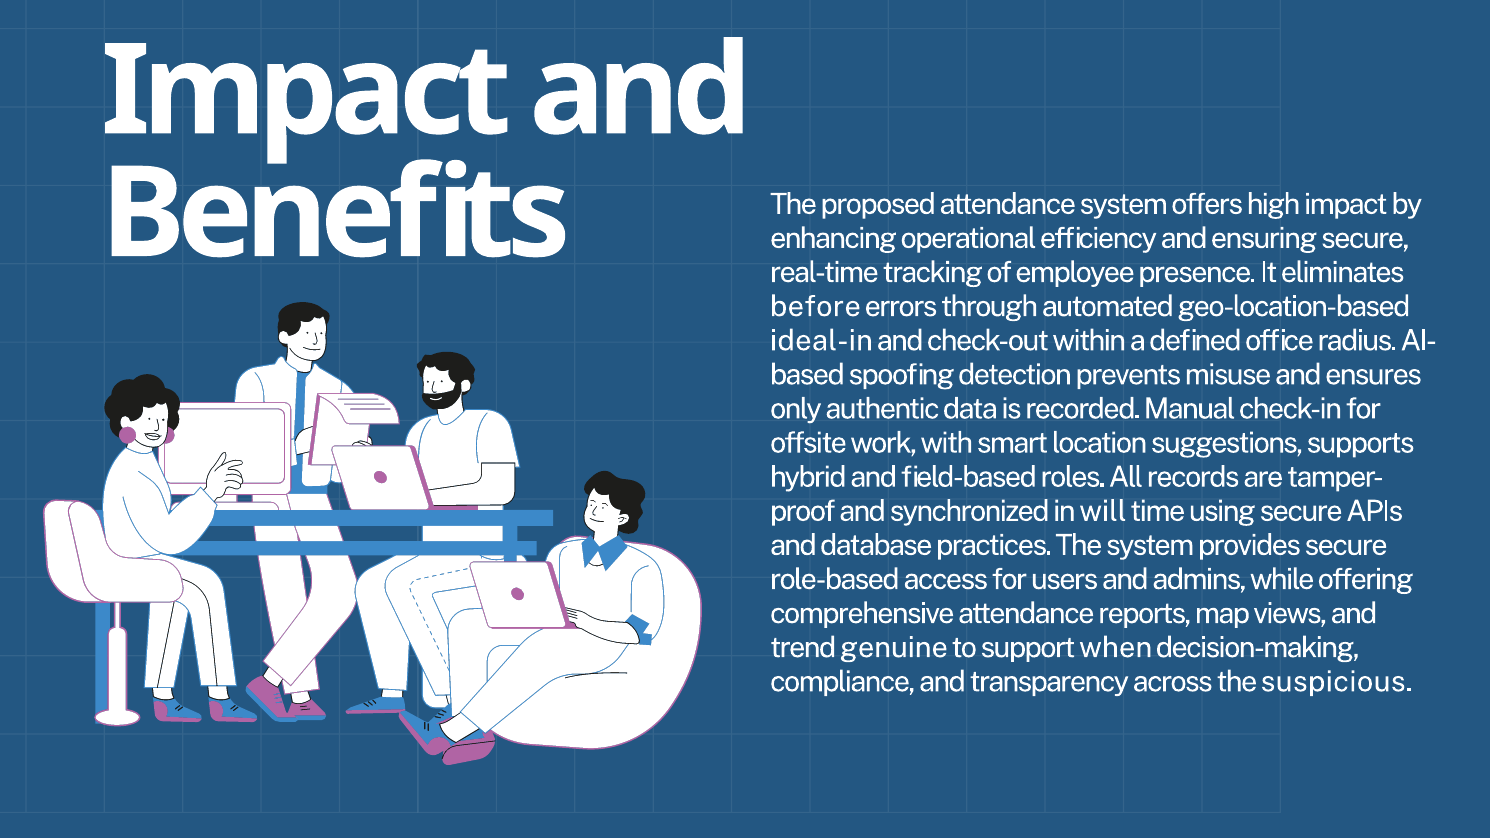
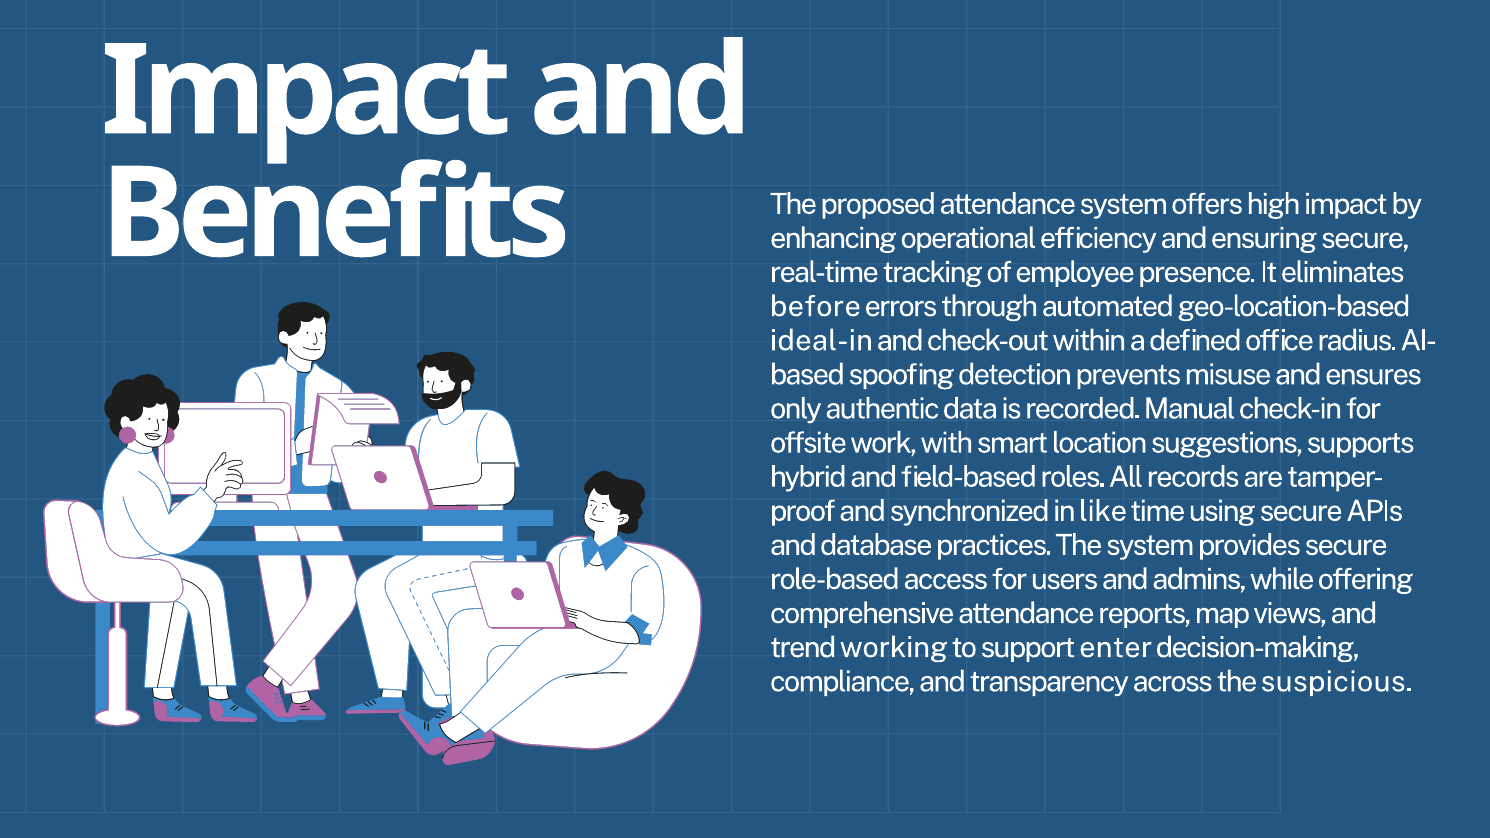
will: will -> like (1103, 511)
genuine: genuine -> working (894, 648)
when: when -> enter (1116, 648)
